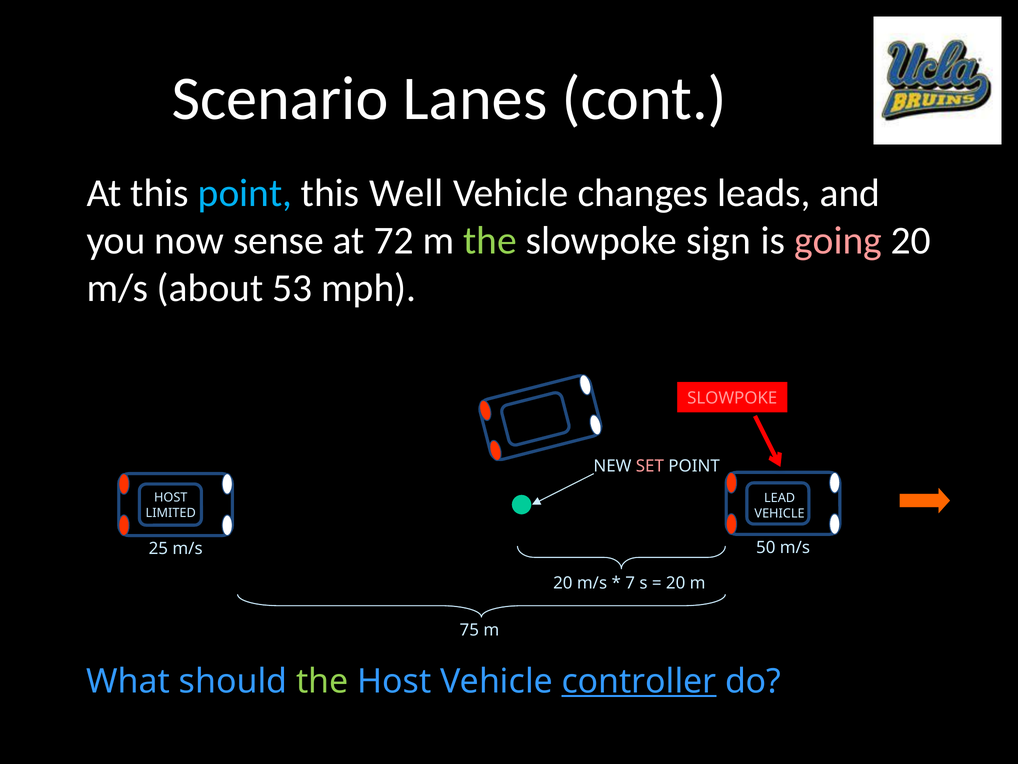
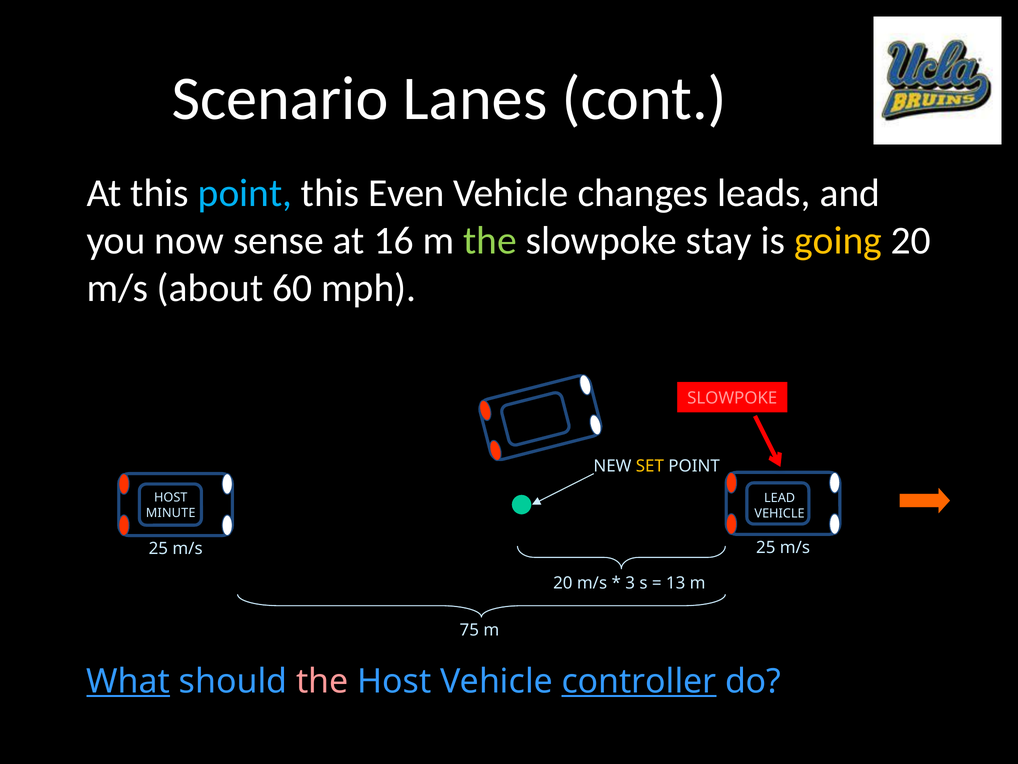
Well: Well -> Even (407, 193)
72: 72 -> 16 (394, 240)
sign: sign -> stay (719, 240)
going colour: pink -> yellow (838, 240)
53: 53 -> 60 (292, 288)
SET colour: pink -> yellow (650, 466)
LIMITED: LIMITED -> MINUTE (171, 513)
m/s 50: 50 -> 25 (766, 547)
7: 7 -> 3 (630, 583)
20: 20 -> 13 (676, 583)
What underline: none -> present (128, 681)
the colour: light green -> pink (322, 681)
